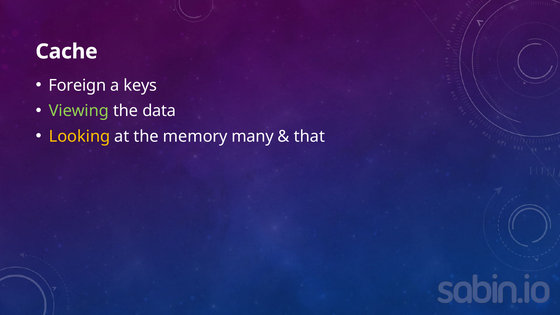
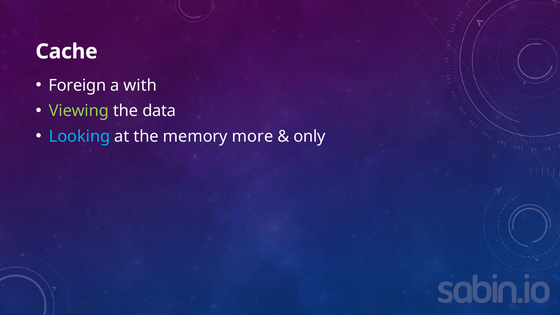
keys: keys -> with (140, 85)
Looking colour: yellow -> light blue (79, 136)
many: many -> more (253, 136)
that: that -> only (310, 136)
